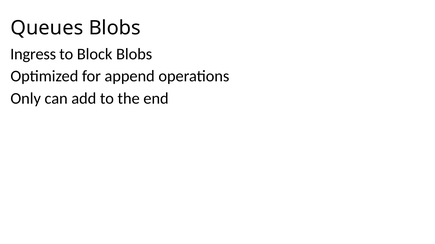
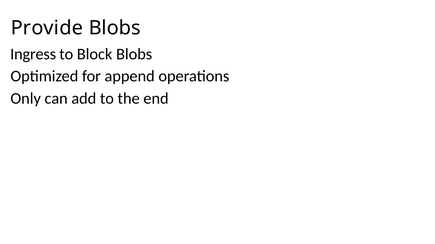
Queues: Queues -> Provide (47, 28)
